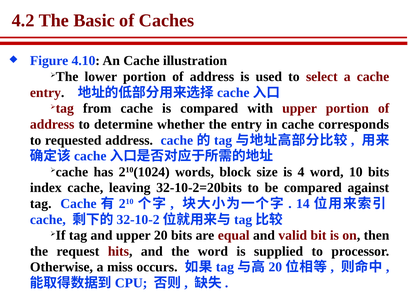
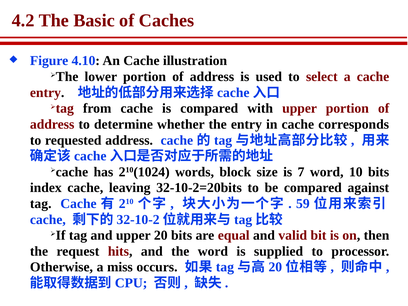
4: 4 -> 7 (301, 172)
14: 14 -> 59 (303, 204)
